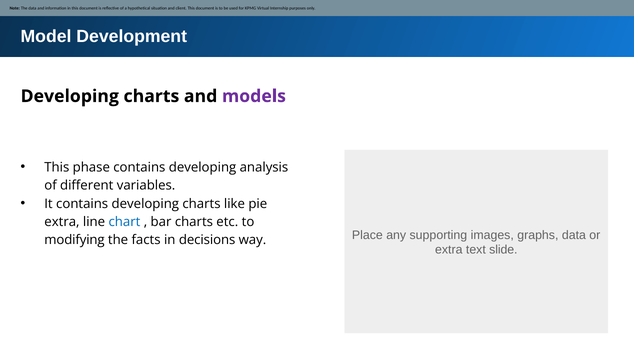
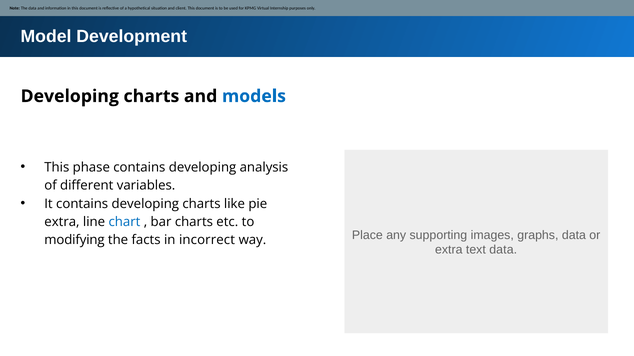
models colour: purple -> blue (254, 96)
decisions: decisions -> incorrect (207, 241)
text slide: slide -> data (503, 250)
